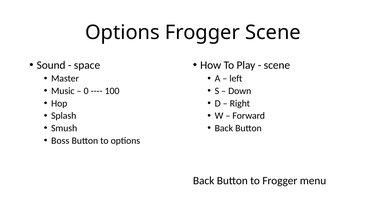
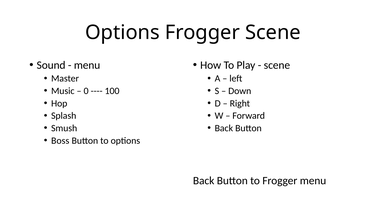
space: space -> menu (87, 65)
